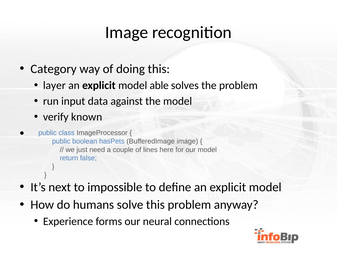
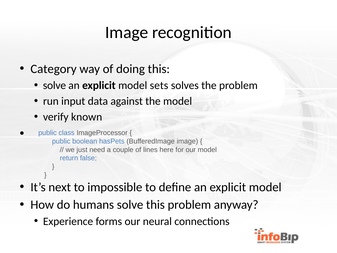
layer: layer -> solve (54, 85)
able: able -> sets (159, 85)
